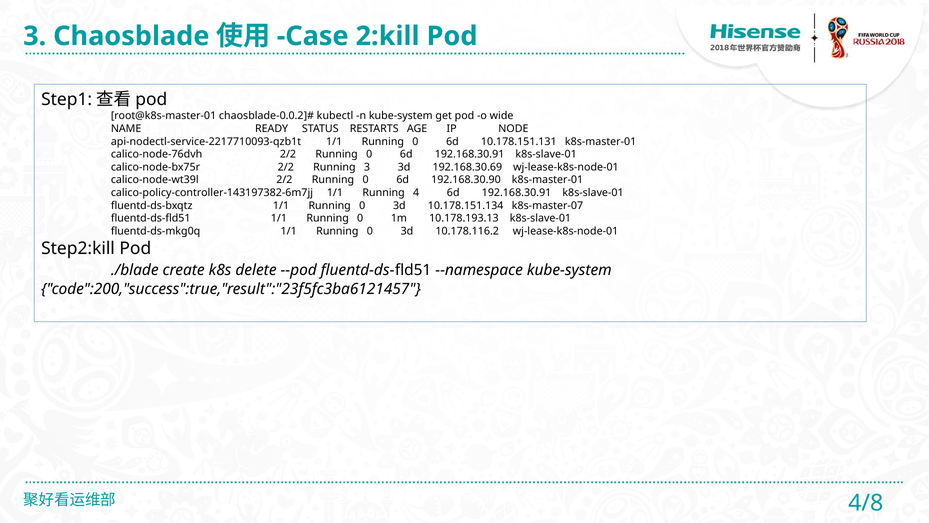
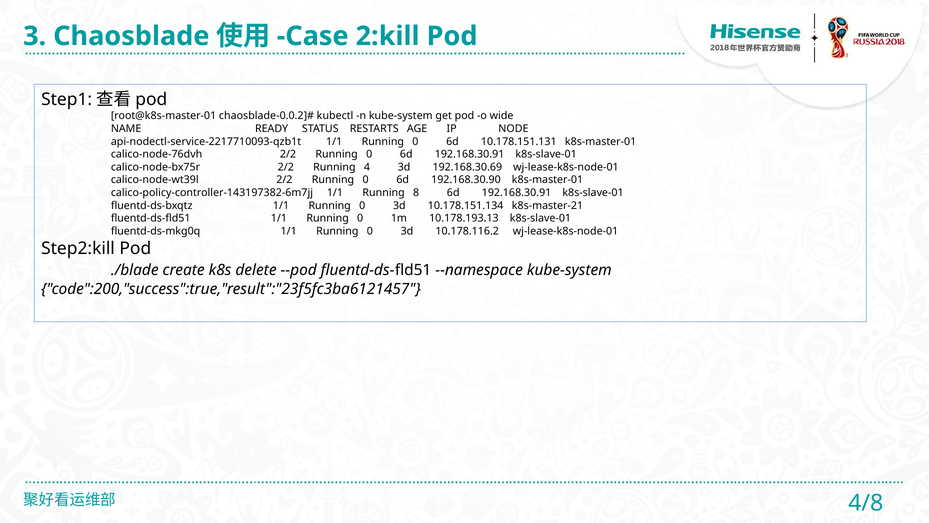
Running 3: 3 -> 4 (367, 167)
4: 4 -> 8 (416, 193)
k8s-master-07: k8s-master-07 -> k8s-master-21 (547, 205)
